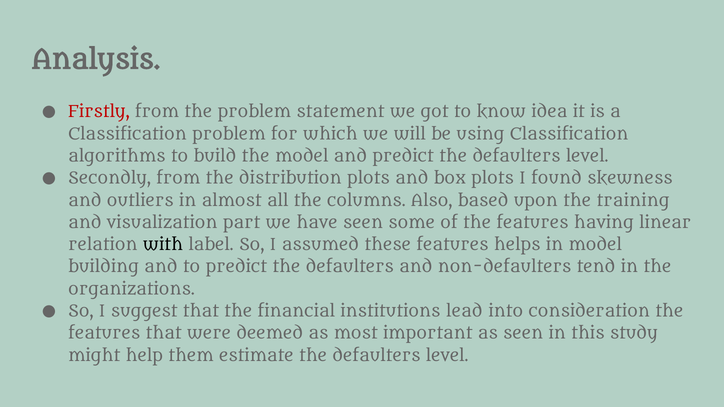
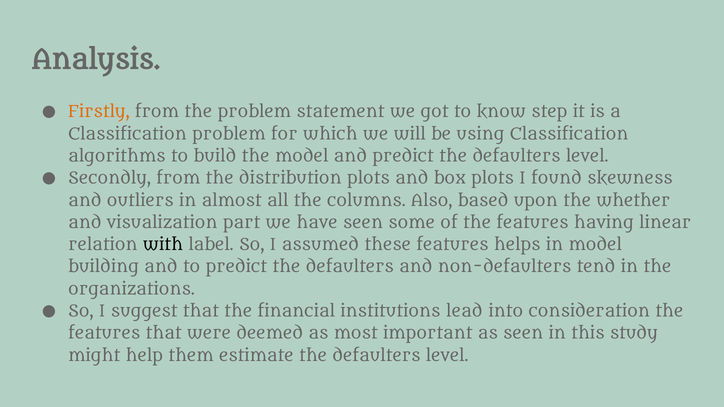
Firstly colour: red -> orange (99, 112)
idea: idea -> step (549, 112)
training: training -> whether (633, 201)
